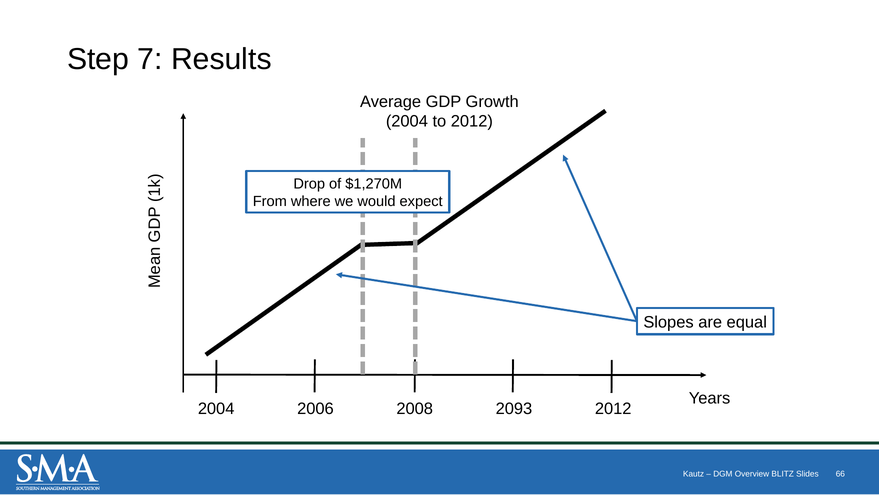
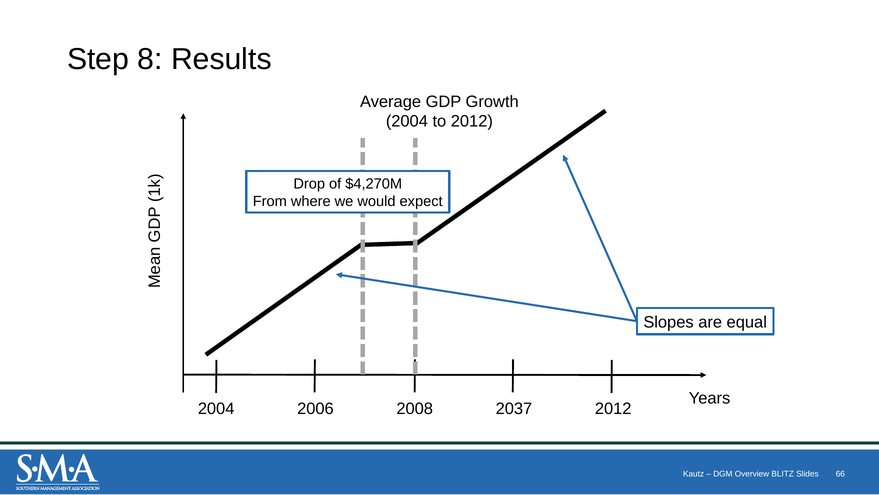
7: 7 -> 8 (150, 59)
$1,270M: $1,270M -> $4,270M (374, 184)
2093: 2093 -> 2037 (514, 408)
